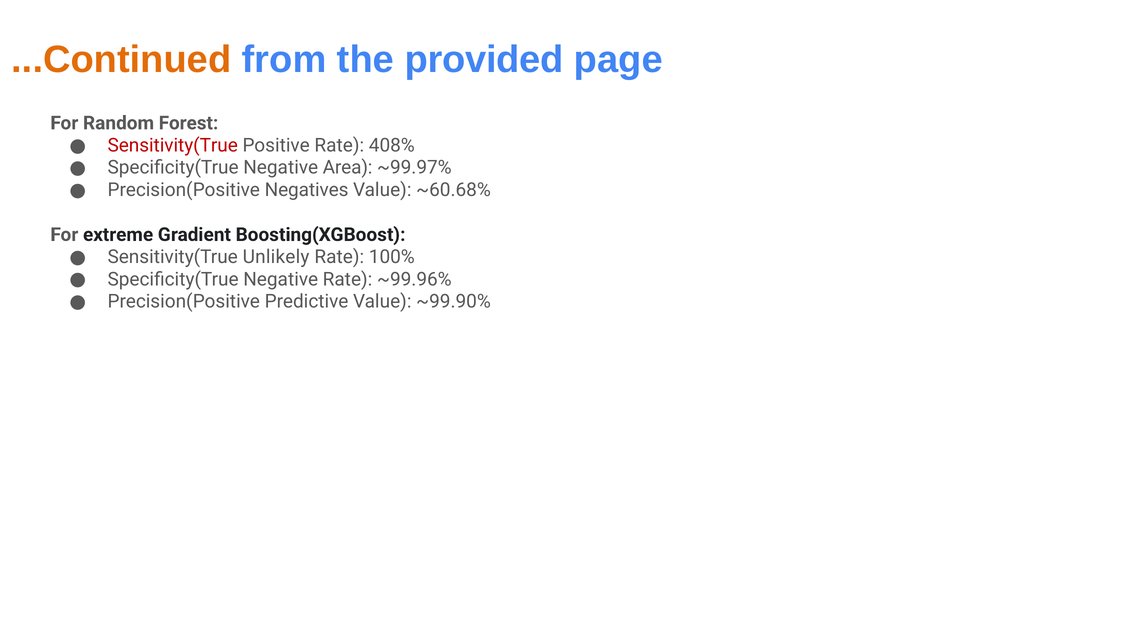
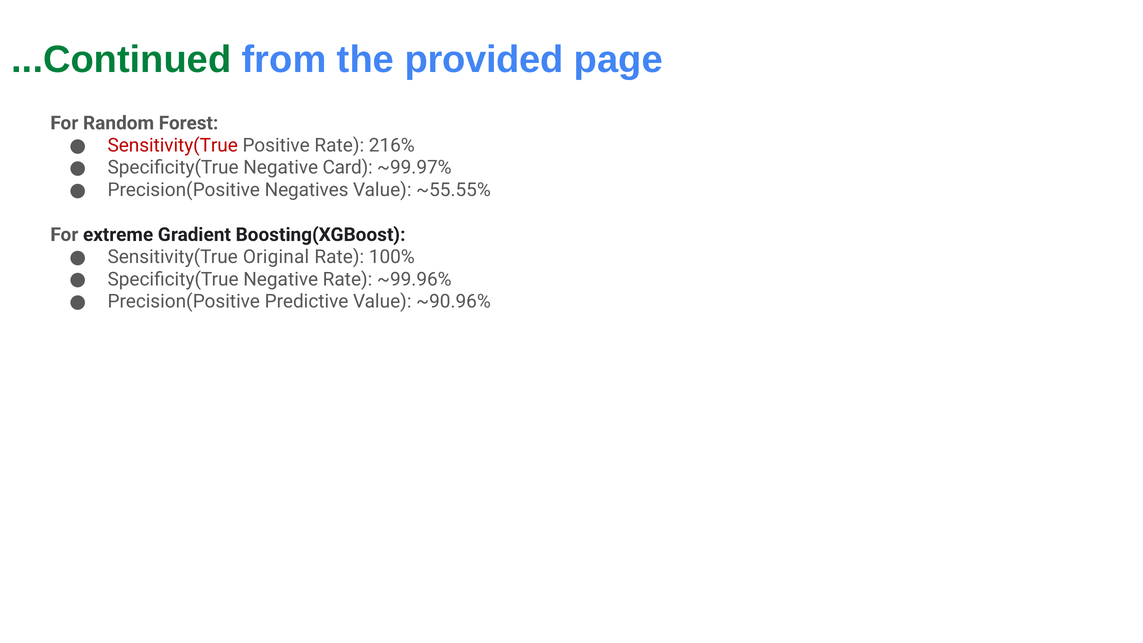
...Continued colour: orange -> green (121, 60)
408%: 408% -> 216% (392, 145)
Area: Area -> Card (348, 168)
~60.68%: ~60.68% -> ~55.55% (454, 190)
Unlikely: Unlikely -> Original (276, 257)
~99.90%: ~99.90% -> ~90.96% (454, 302)
